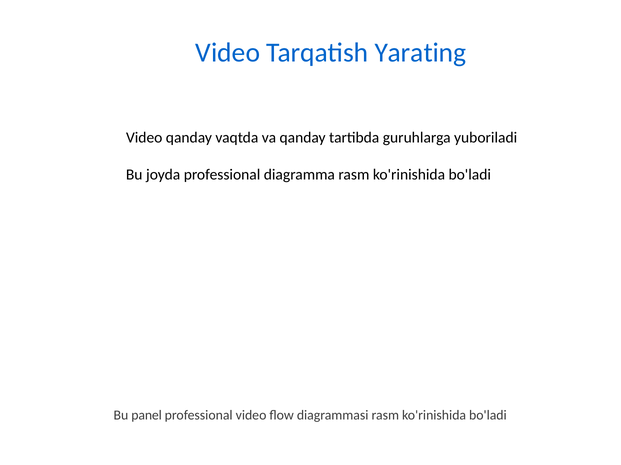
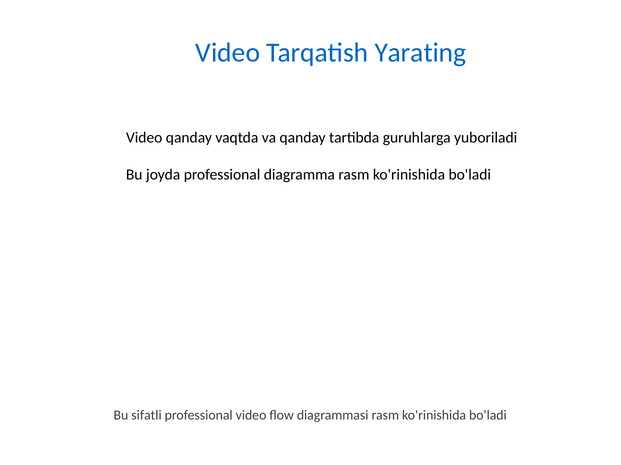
panel: panel -> sifatli (147, 416)
